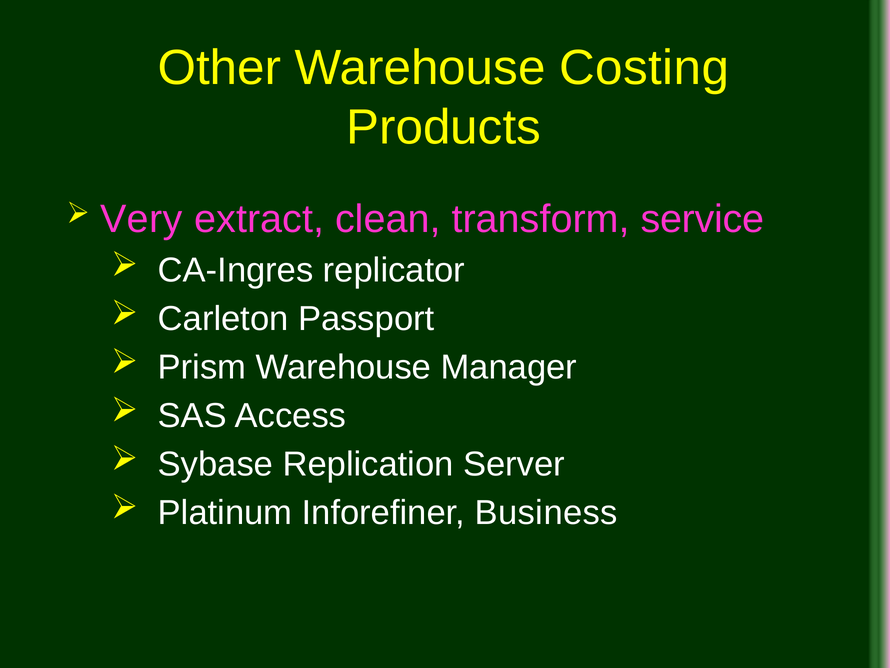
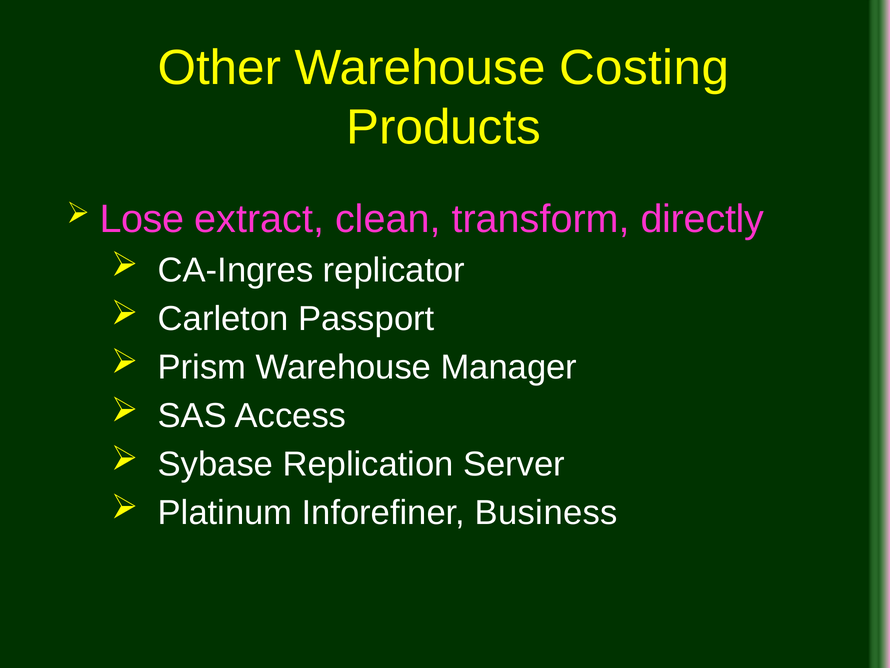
Very: Very -> Lose (142, 219)
service: service -> directly (702, 219)
